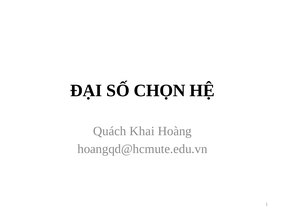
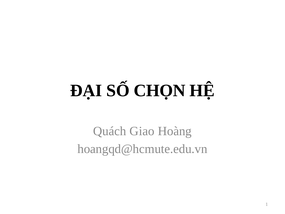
Khai: Khai -> Giao (142, 131)
